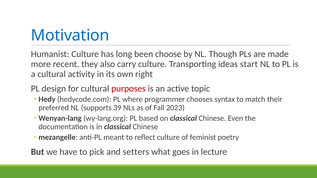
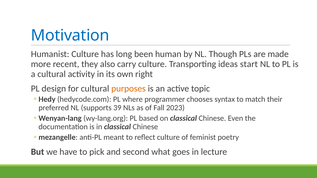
choose: choose -> human (168, 54)
purposes colour: red -> orange (129, 89)
setters: setters -> second (136, 152)
